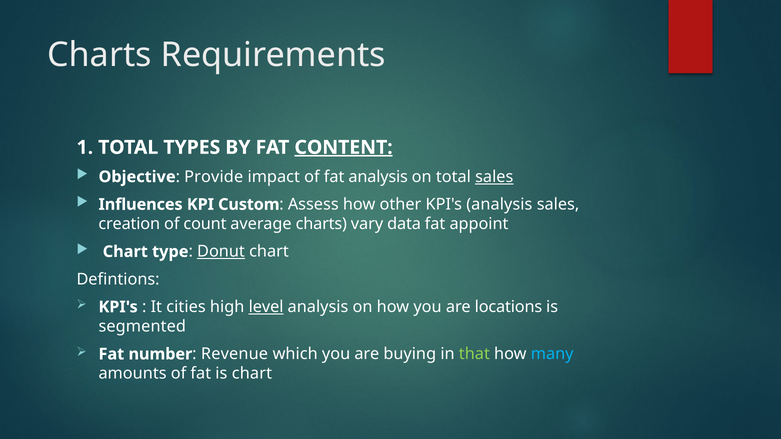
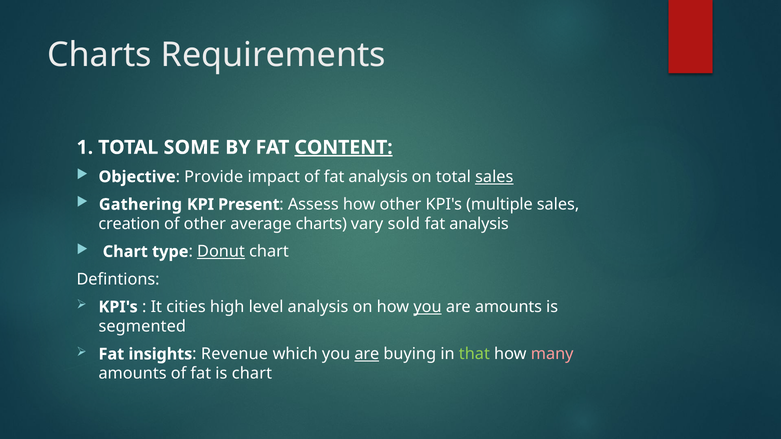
TYPES: TYPES -> SOME (192, 148)
Influences: Influences -> Gathering (140, 205)
Custom: Custom -> Present (249, 205)
KPI's analysis: analysis -> multiple (499, 205)
of count: count -> other (205, 224)
data: data -> sold (404, 224)
appoint: appoint -> analysis (479, 224)
level underline: present -> none (266, 307)
you underline: none -> present (428, 307)
are locations: locations -> amounts (508, 307)
number: number -> insights (160, 354)
are underline: none -> present (367, 354)
many colour: light blue -> pink (552, 354)
